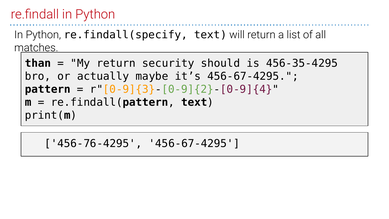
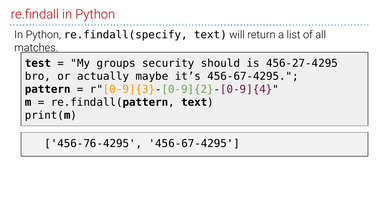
than: than -> test (38, 63)
My return: return -> groups (116, 63)
456-35-4295: 456-35-4295 -> 456-27-4295 (302, 63)
